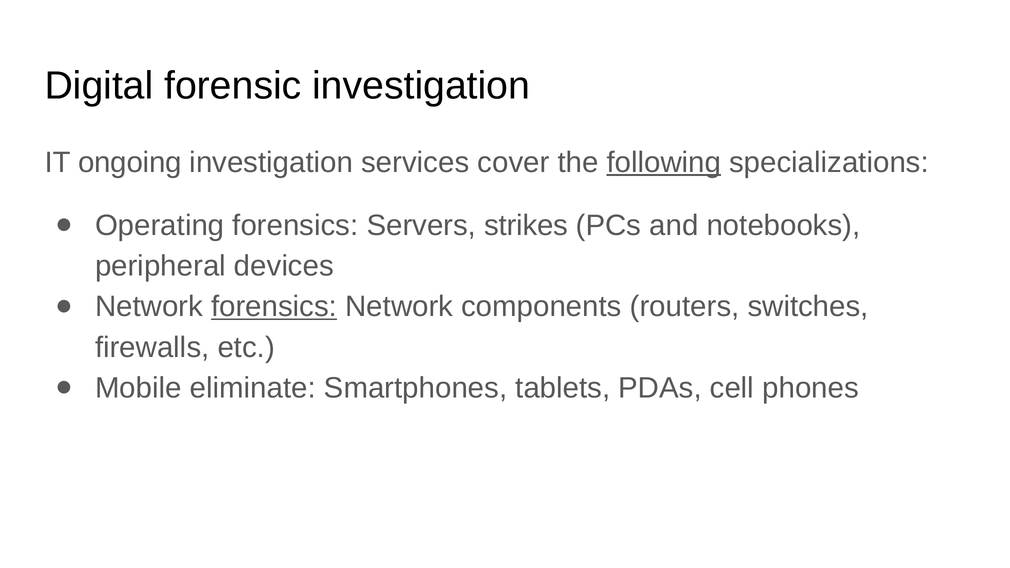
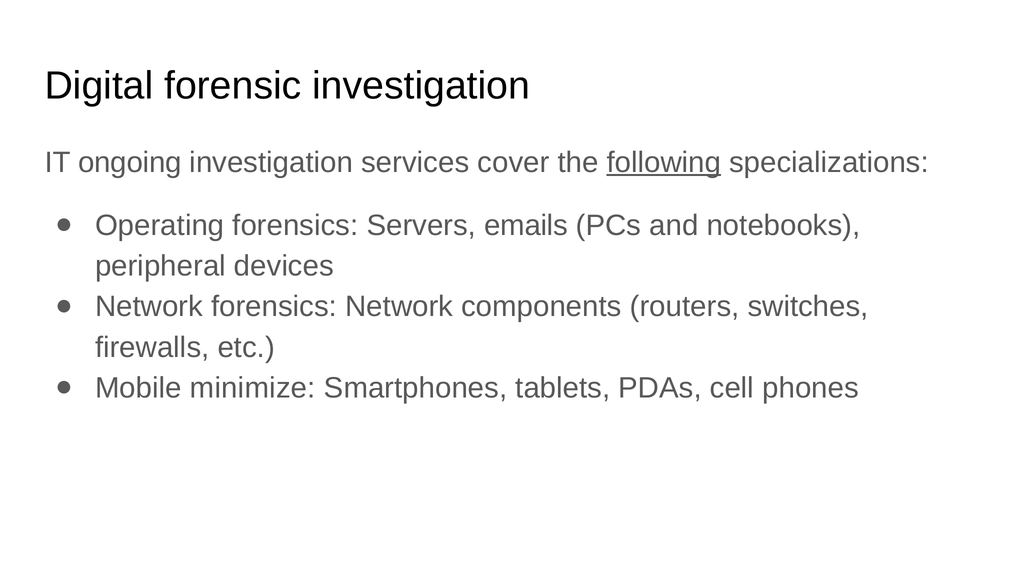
strikes: strikes -> emails (526, 225)
forensics underline: present -> none (274, 307)
eliminate: eliminate -> minimize (253, 388)
